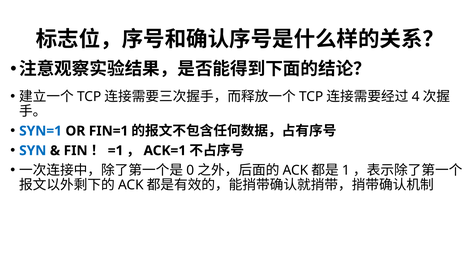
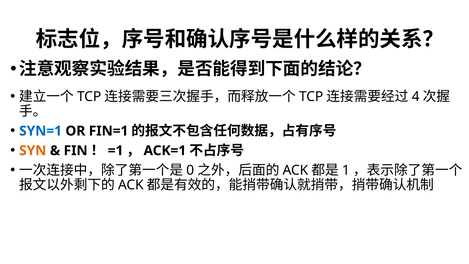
SYN colour: blue -> orange (33, 151)
